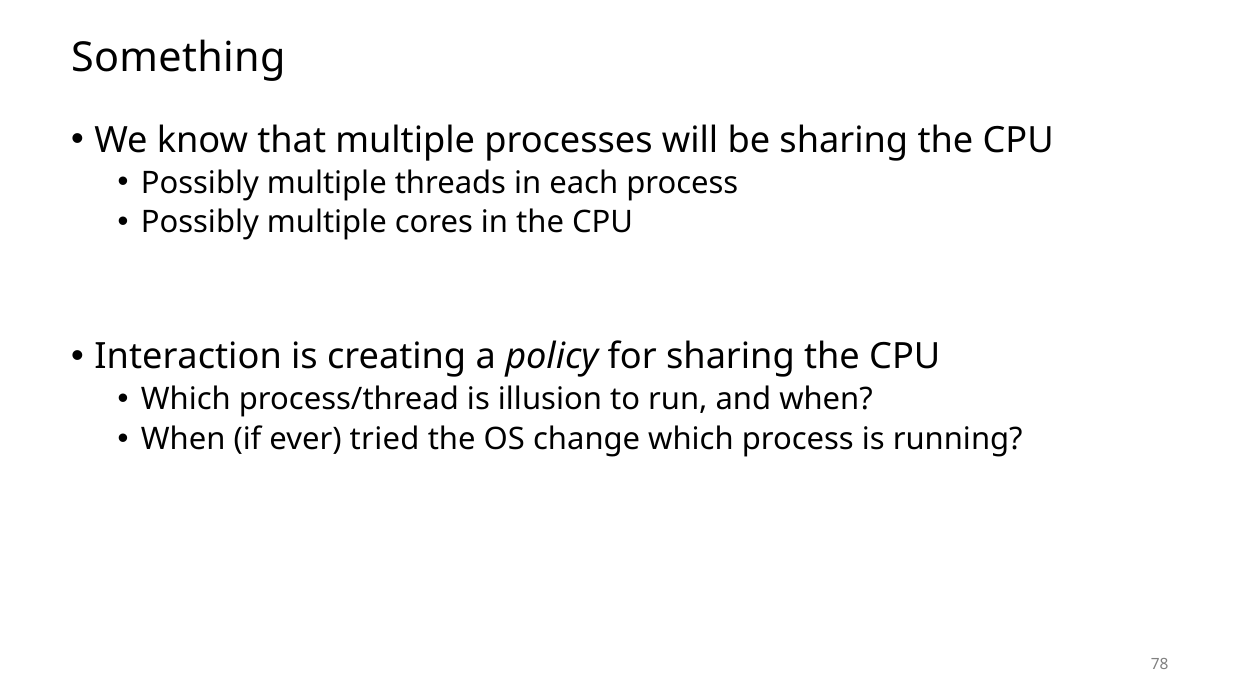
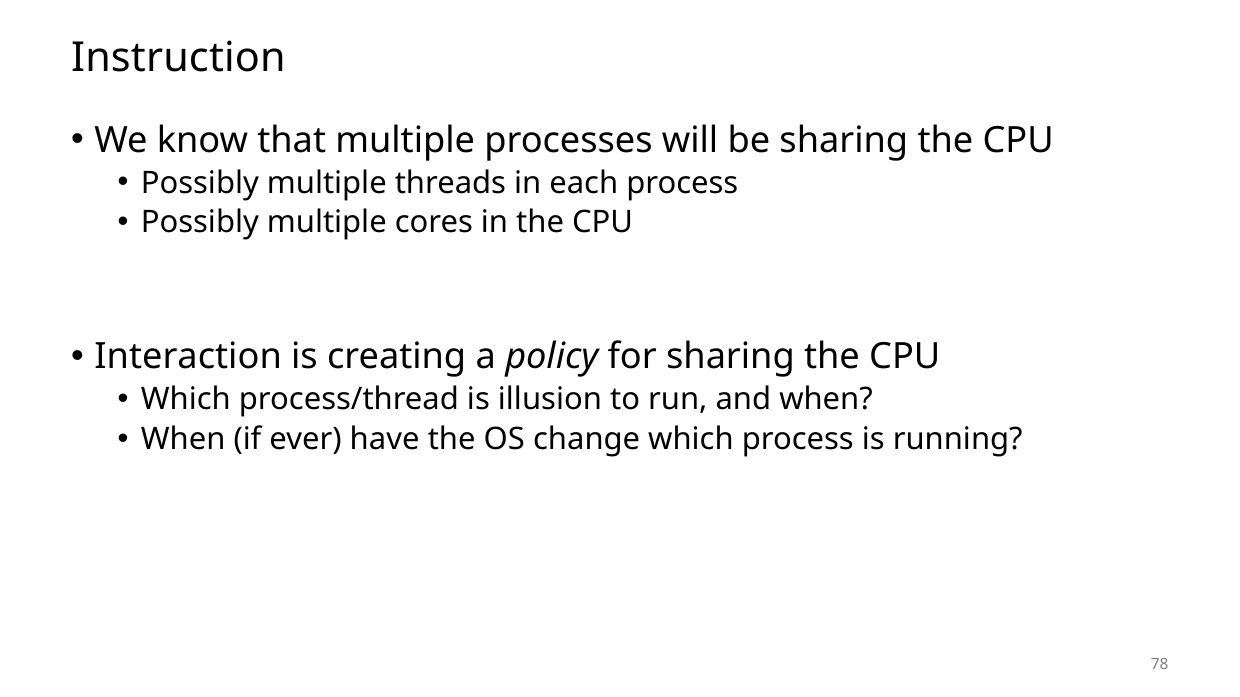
Something: Something -> Instruction (178, 58)
tried: tried -> have (385, 440)
